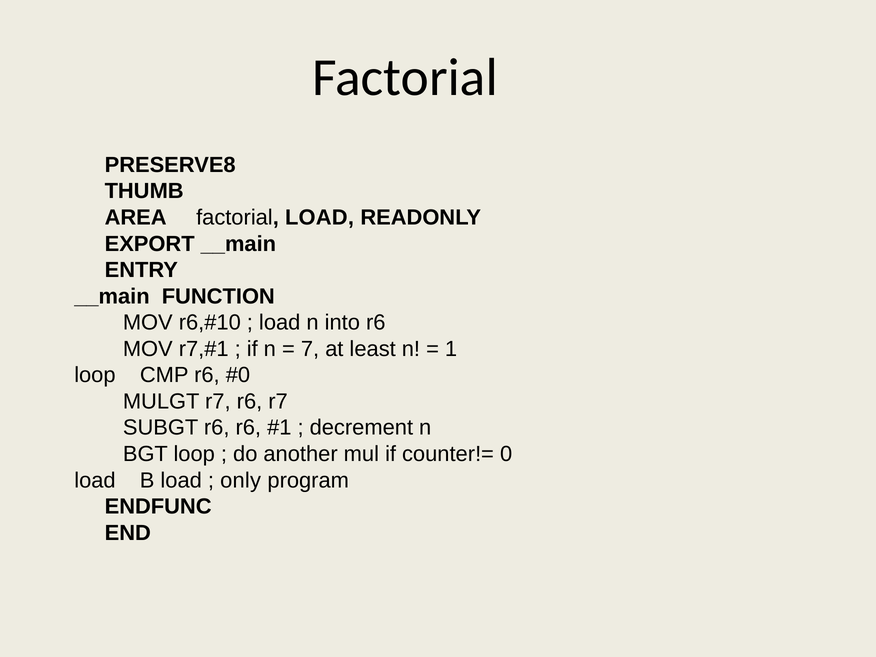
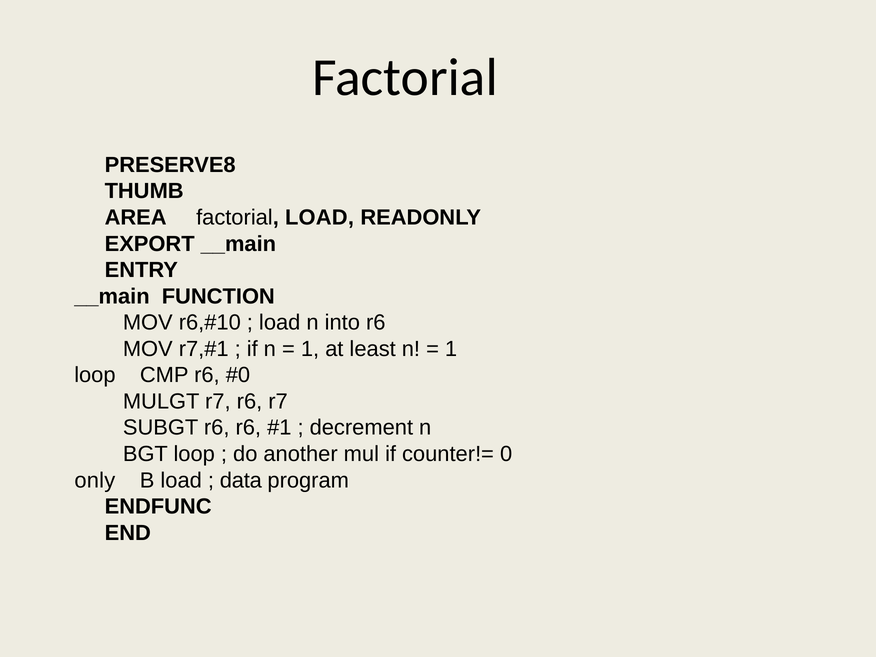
7: 7 -> 1 (310, 349)
load: load -> only (95, 480)
only: only -> data (241, 480)
